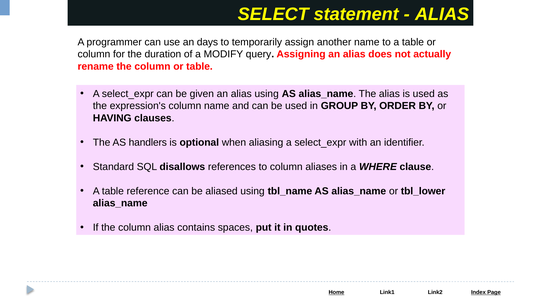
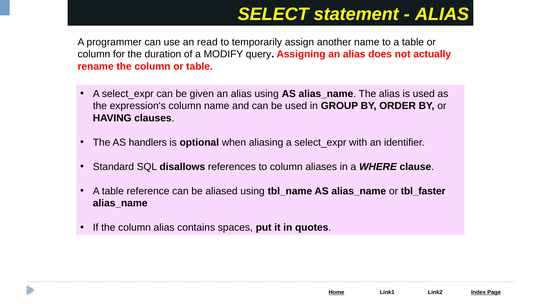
days: days -> read (207, 42)
tbl_lower: tbl_lower -> tbl_faster (423, 191)
